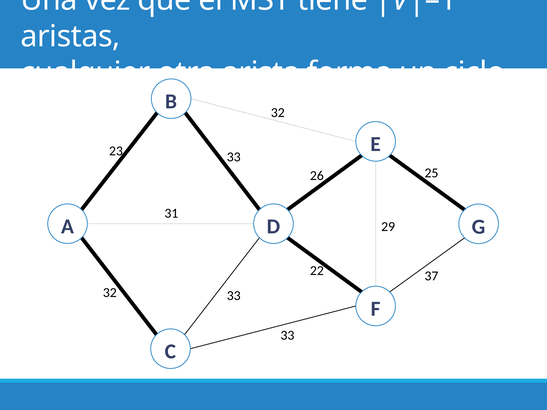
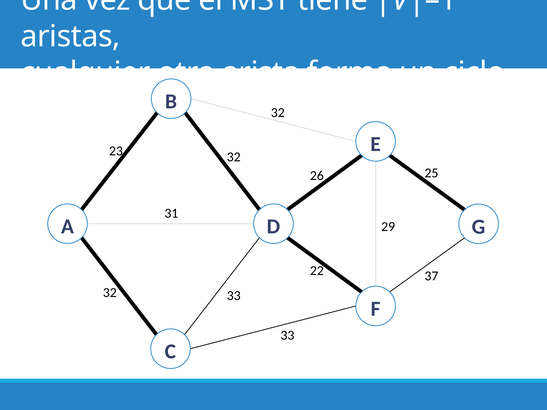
23 33: 33 -> 32 (234, 157)
